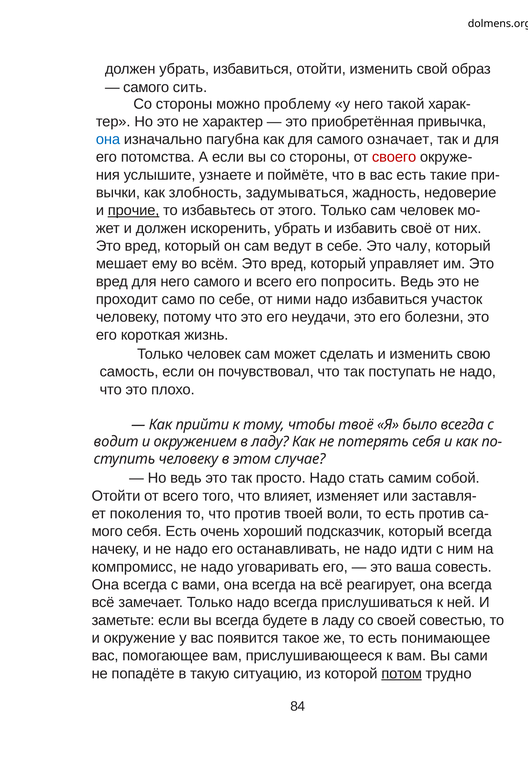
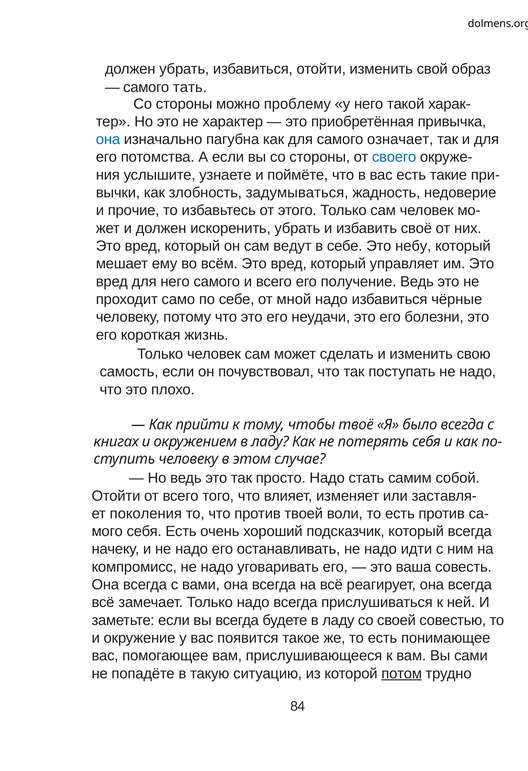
сить: сить -> тать (190, 87)
своего colour: red -> blue (394, 157)
прочие underline: present -> none (134, 211)
чалу: чалу -> небу (413, 246)
попросить: попросить -> получение (359, 282)
ними: ними -> мной (294, 299)
участок: участок -> чёрные (457, 299)
водит: водит -> книгах (116, 442)
